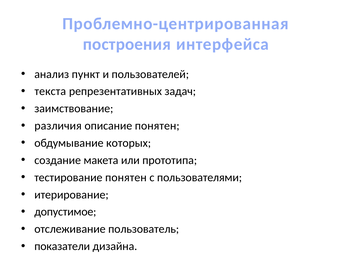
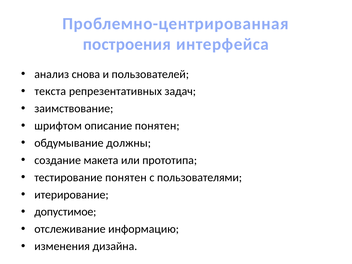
пункт: пункт -> снова (86, 74)
различия: различия -> шрифтом (58, 126)
которых: которых -> должны (129, 143)
пользователь: пользователь -> информацию (144, 229)
показатели: показатели -> изменения (62, 246)
